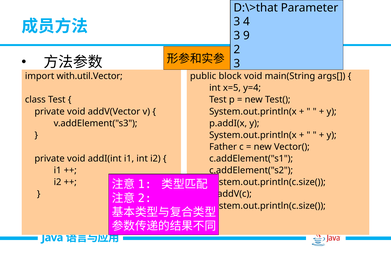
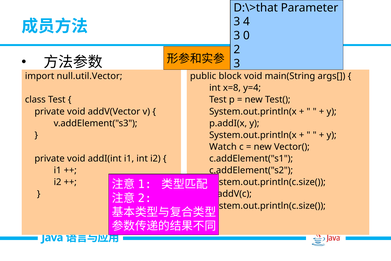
9: 9 -> 0 (246, 36)
with.util.Vector: with.util.Vector -> null.util.Vector (89, 76)
x=5: x=5 -> x=8 (232, 88)
Father: Father -> Watch (223, 147)
